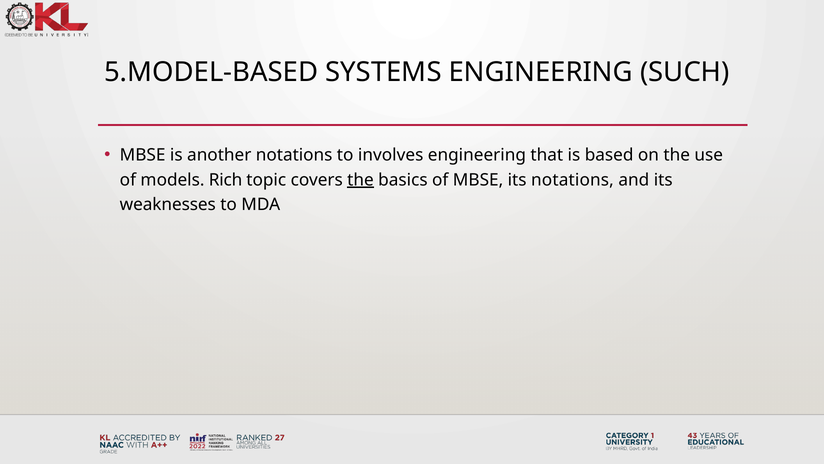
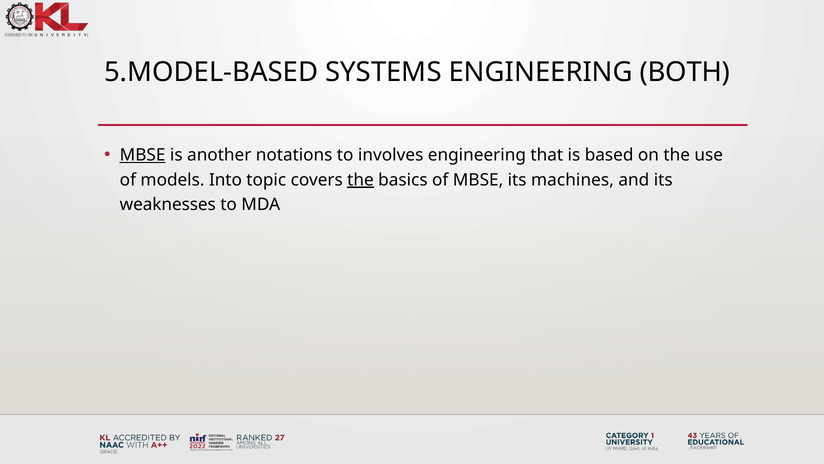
SUCH: SUCH -> BOTH (685, 72)
MBSE underline: none -> present (143, 155)
Rich: Rich -> Into (225, 180)
its notations: notations -> machines (572, 180)
